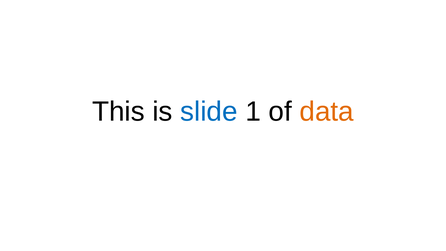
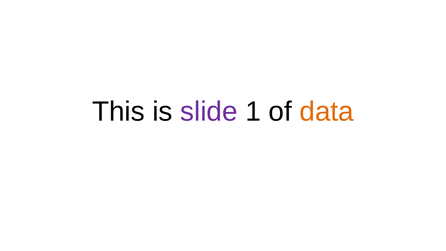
slide colour: blue -> purple (209, 111)
